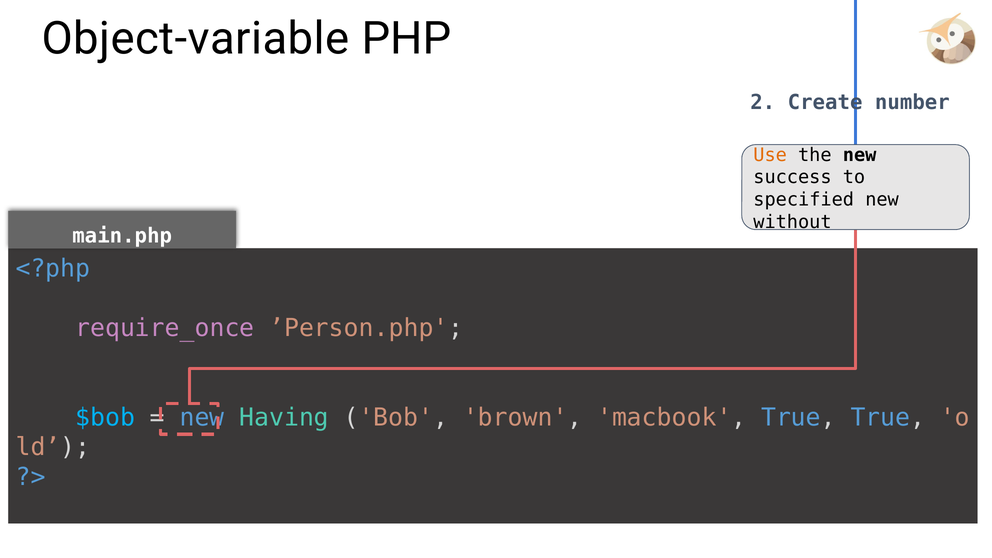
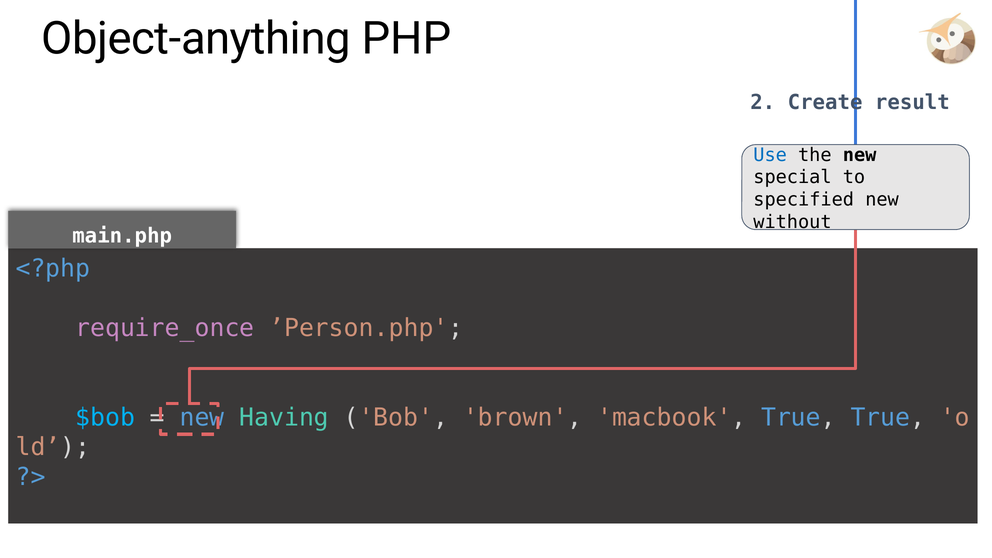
Object-variable: Object-variable -> Object-anything (196, 39)
number: number -> result (912, 102)
Use colour: orange -> blue (770, 155)
success: success -> special (792, 177)
